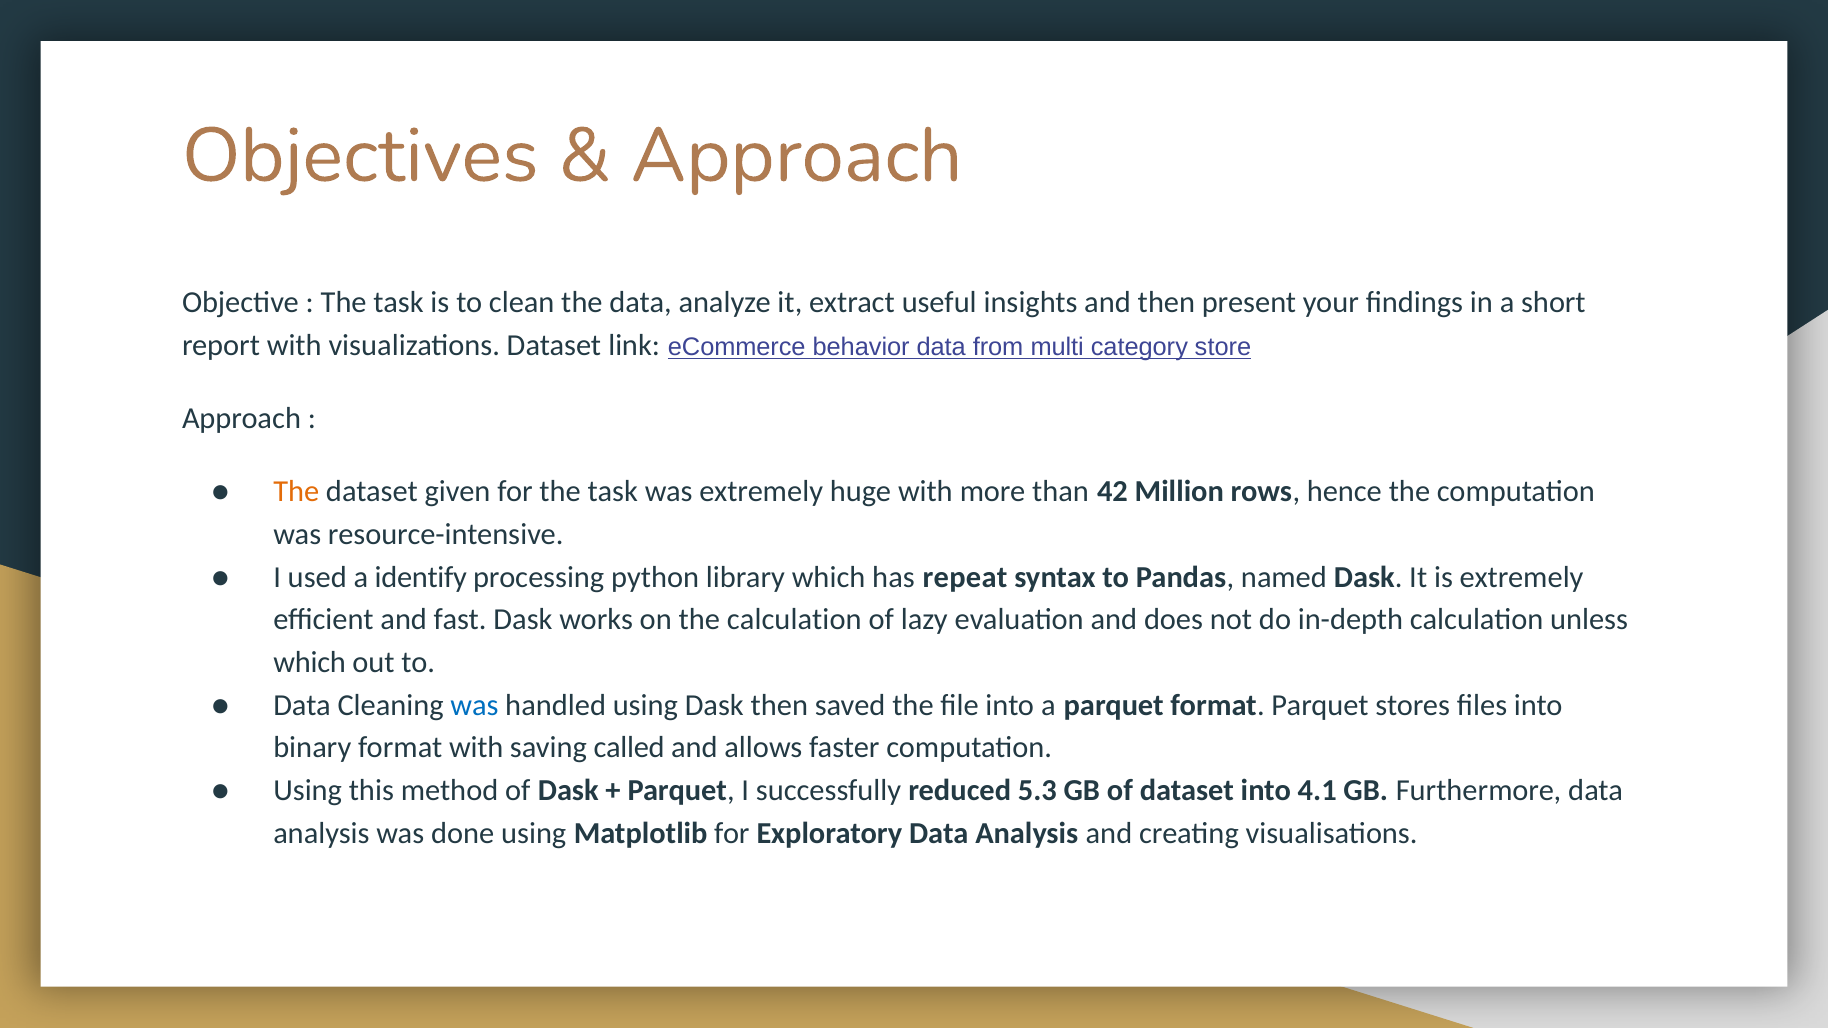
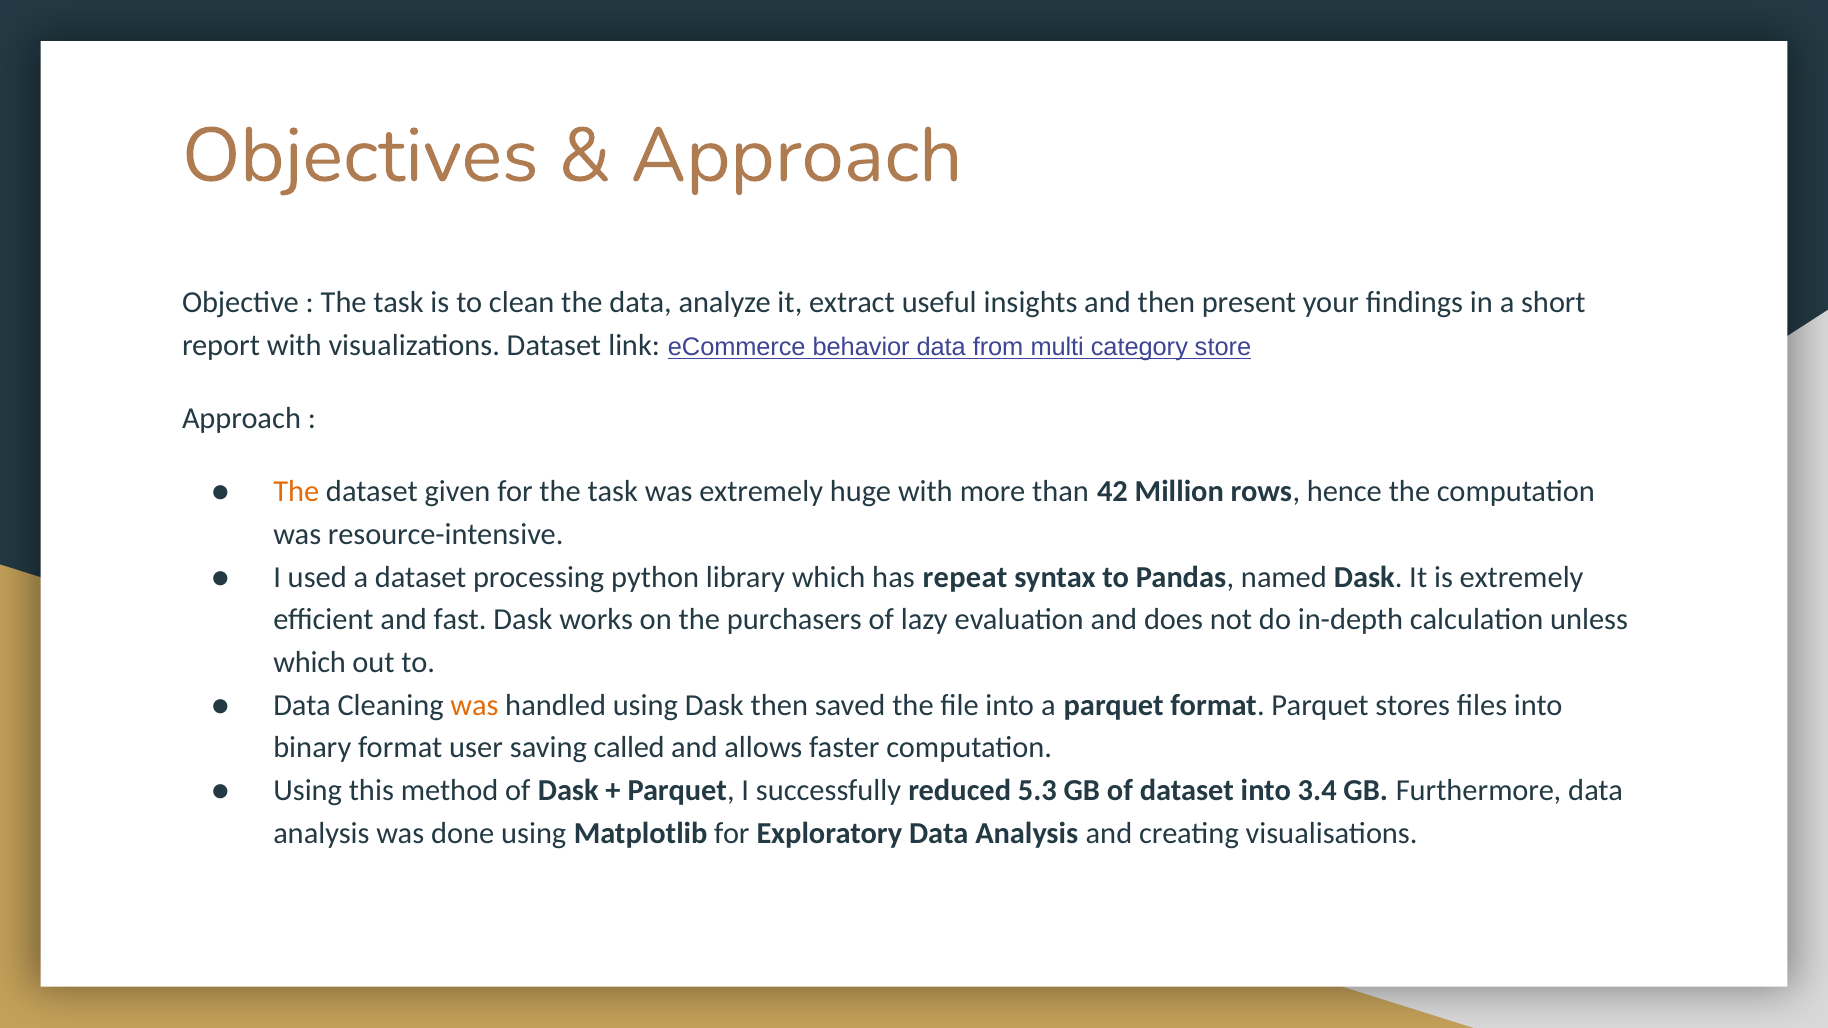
a identify: identify -> dataset (421, 577)
the calculation: calculation -> purchasers (794, 620)
was colour: blue -> orange (475, 705)
format with: with -> user (476, 748)
4.1: 4.1 -> 3.4 (1317, 791)
